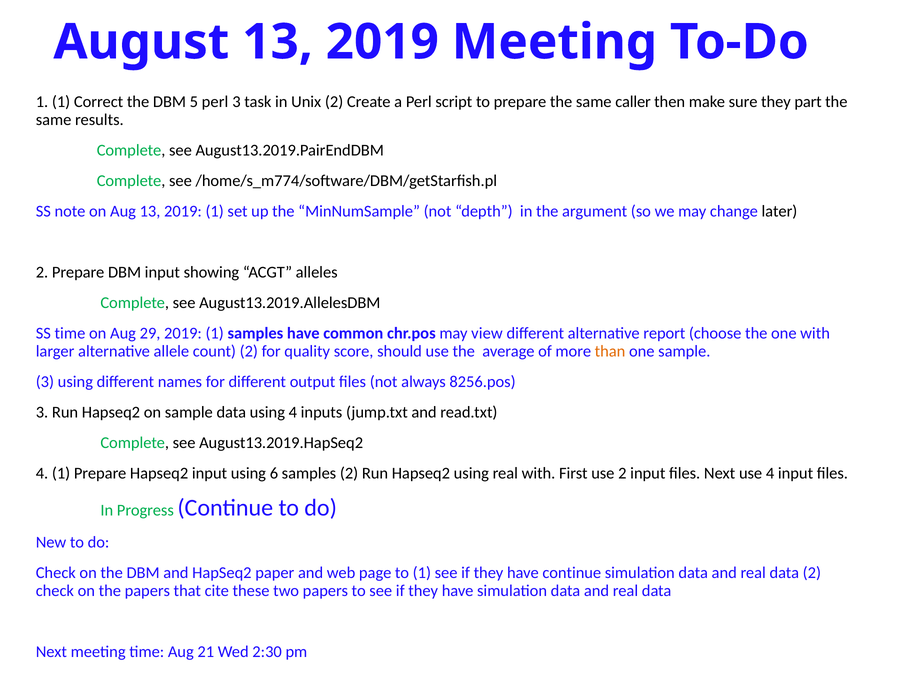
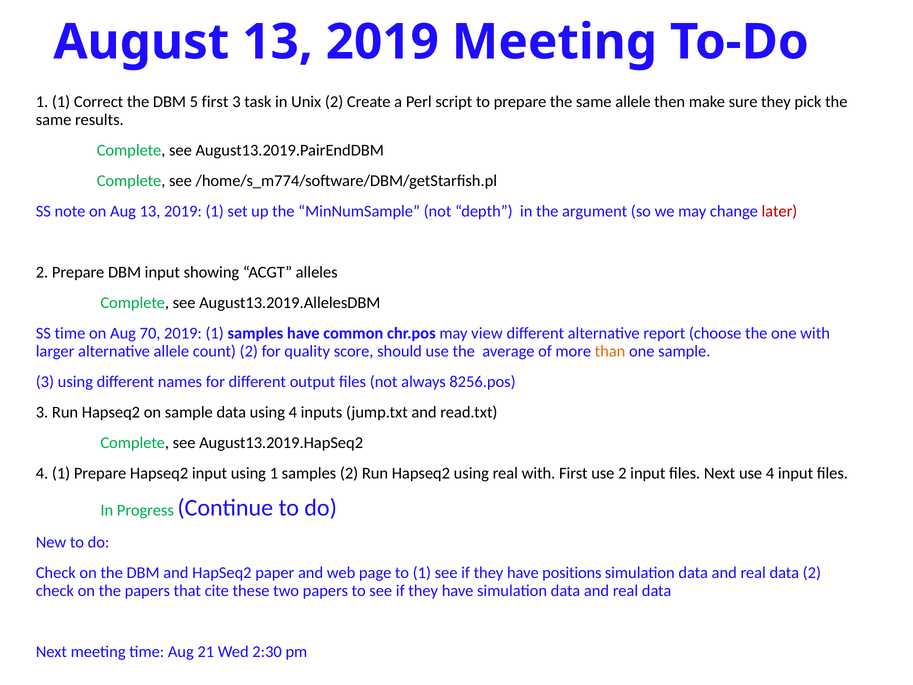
5 perl: perl -> first (215, 102)
same caller: caller -> allele (633, 102)
part: part -> pick (808, 102)
later colour: black -> red (779, 211)
29: 29 -> 70 (150, 333)
using 6: 6 -> 1 (274, 473)
have continue: continue -> positions (572, 573)
